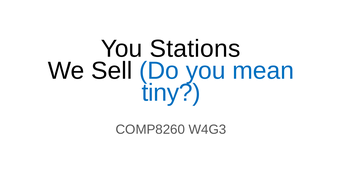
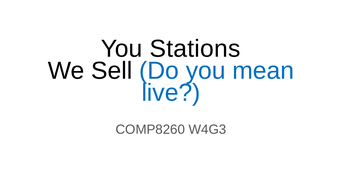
tiny: tiny -> live (171, 93)
